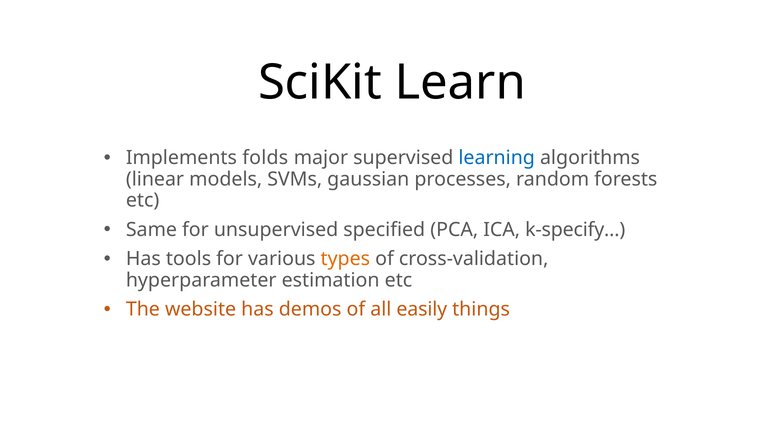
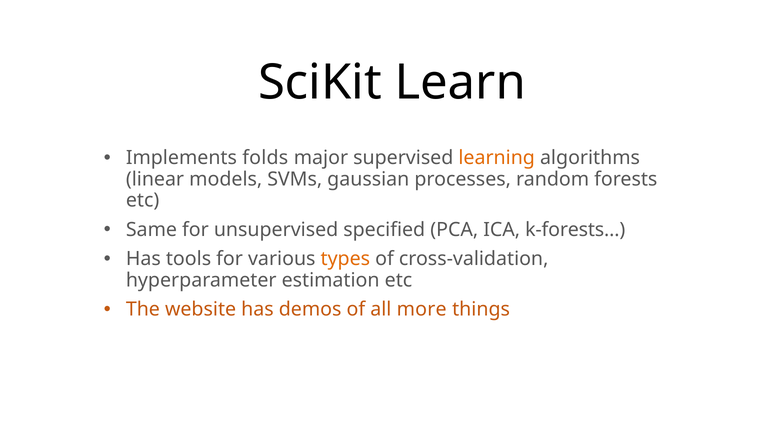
learning colour: blue -> orange (497, 158)
k-specify…: k-specify… -> k-forests… (575, 230)
easily: easily -> more (422, 309)
